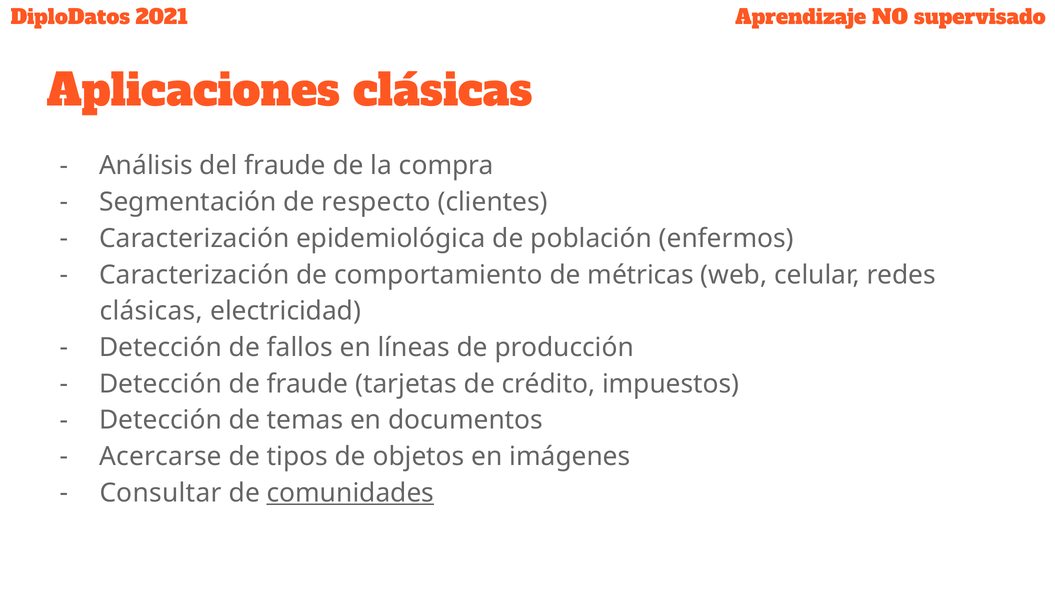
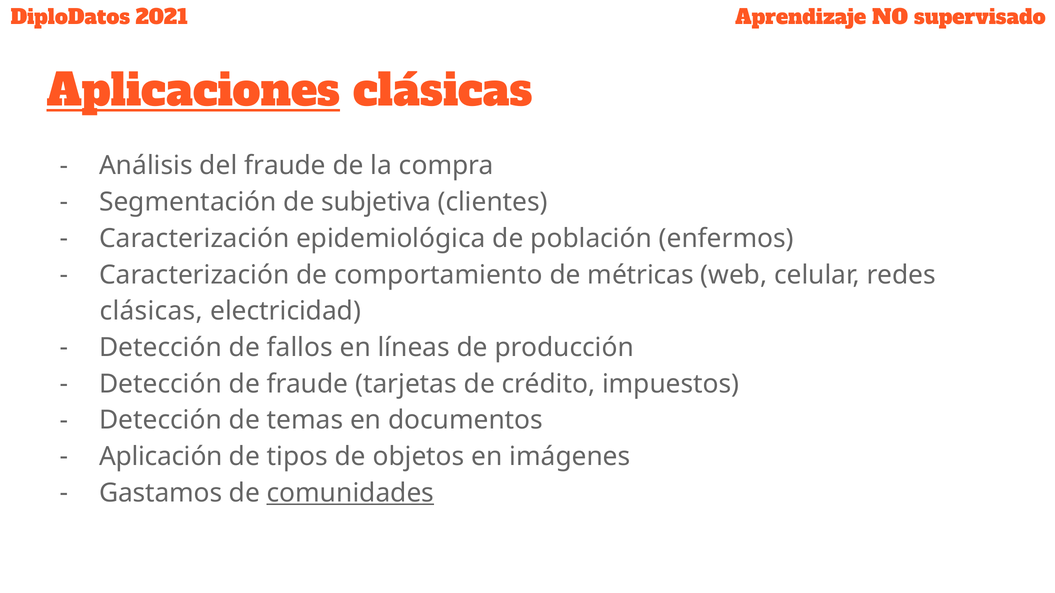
Aplicaciones underline: none -> present (193, 91)
respecto: respecto -> subjetiva (376, 202)
Acercarse: Acercarse -> Aplicación (161, 457)
Consultar: Consultar -> Gastamos (161, 493)
